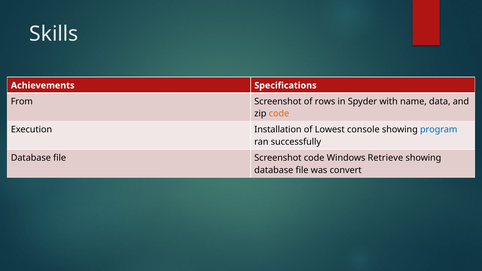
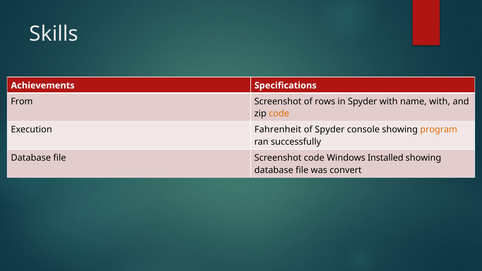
name data: data -> with (440, 101)
Installation: Installation -> Fahrenheit (278, 130)
of Lowest: Lowest -> Spyder (330, 130)
program colour: blue -> orange (439, 130)
Retrieve: Retrieve -> Installed (385, 158)
